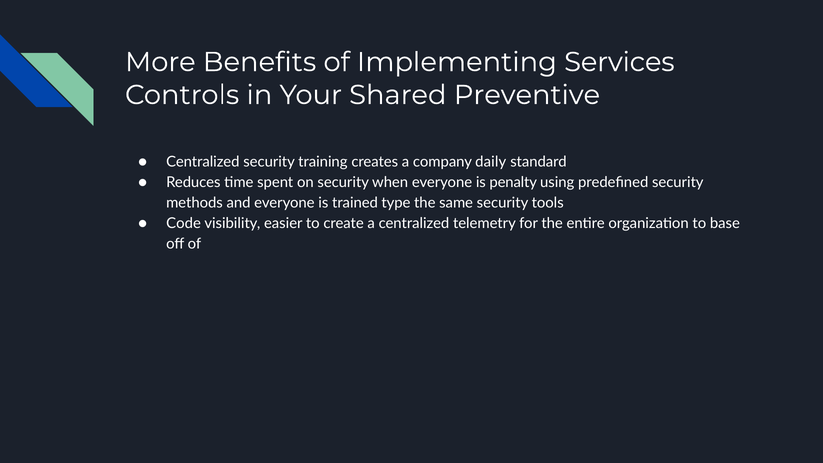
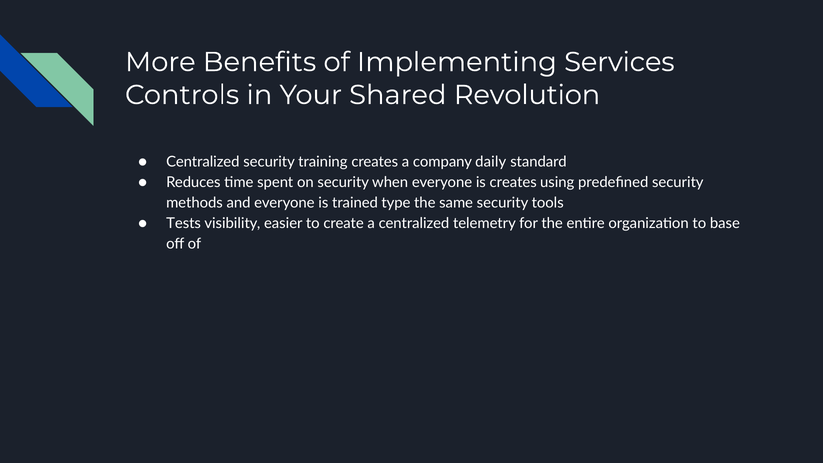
Preventive: Preventive -> Revolution (527, 95)
is penalty: penalty -> creates (513, 182)
Code: Code -> Tests (184, 223)
